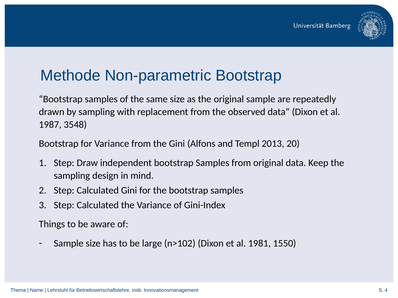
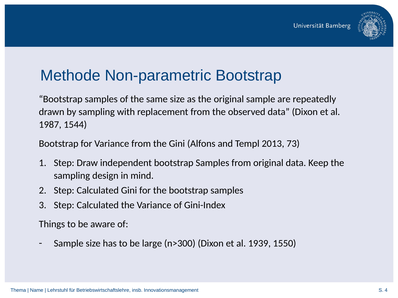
3548: 3548 -> 1544 (75, 125)
20: 20 -> 73 (293, 144)
n>102: n>102 -> n>300 (180, 244)
1981: 1981 -> 1939 (259, 244)
